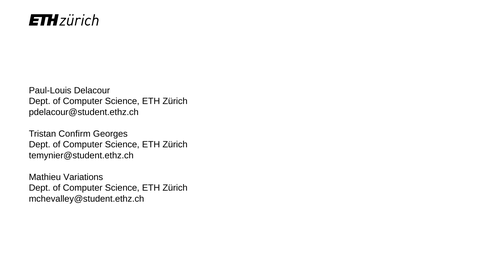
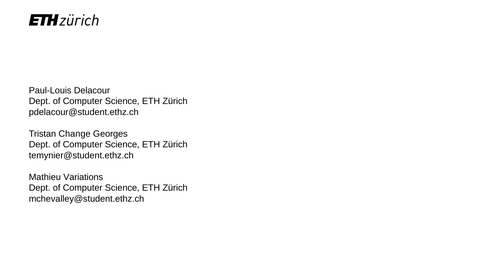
Confirm: Confirm -> Change (75, 134)
